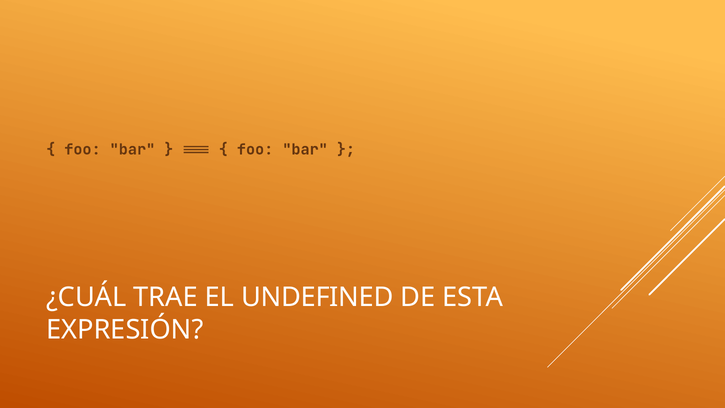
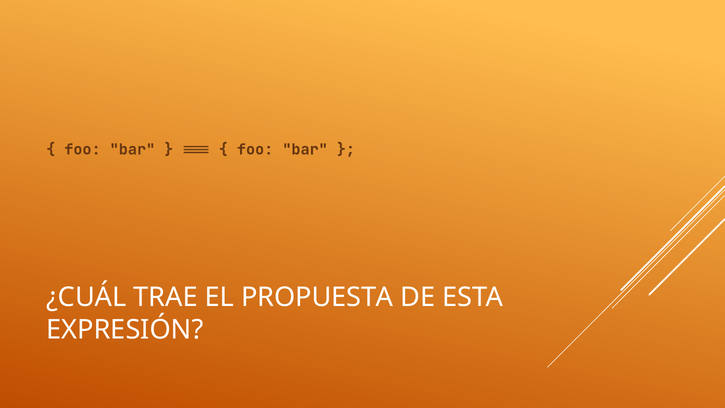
UNDEFINED: UNDEFINED -> PROPUESTA (317, 297)
